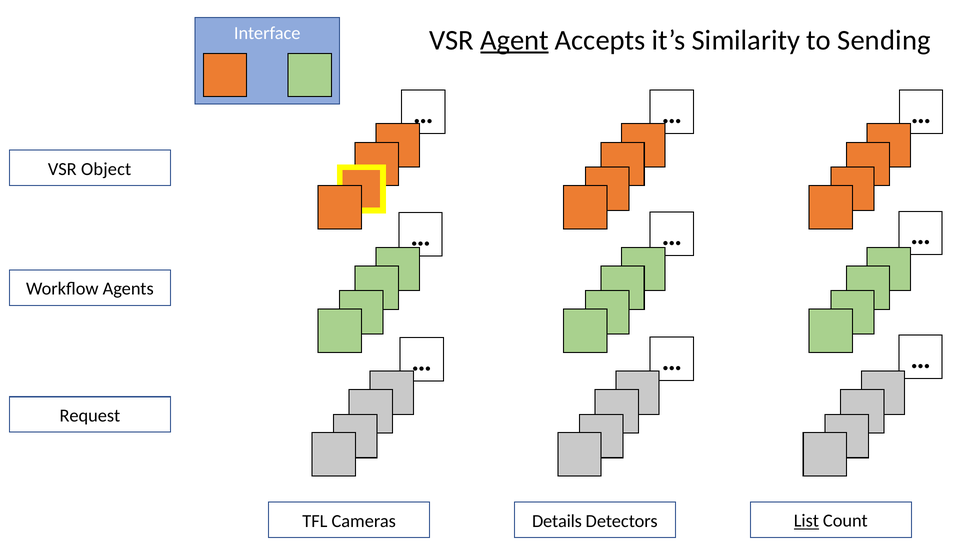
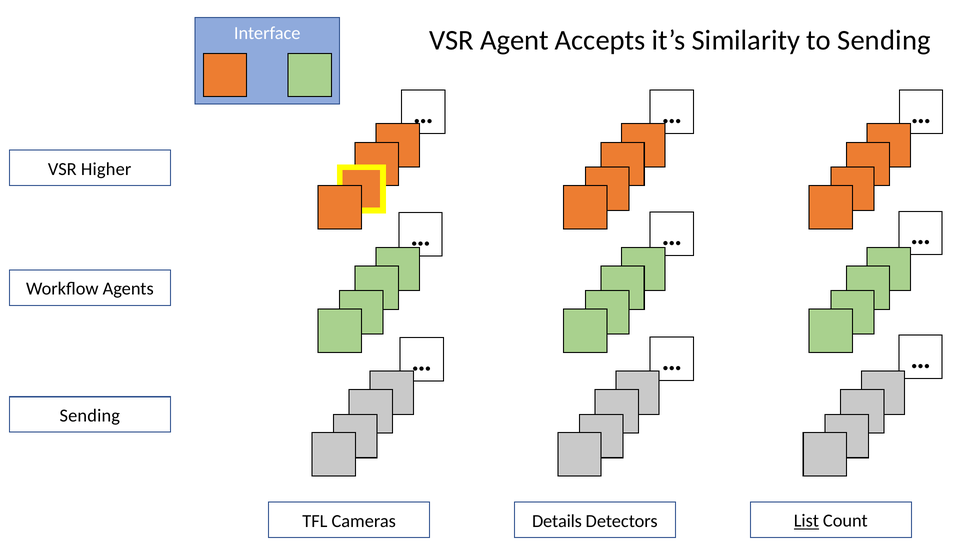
Agent underline: present -> none (514, 40)
Object: Object -> Higher (106, 169)
Request: Request -> Sending (90, 416)
